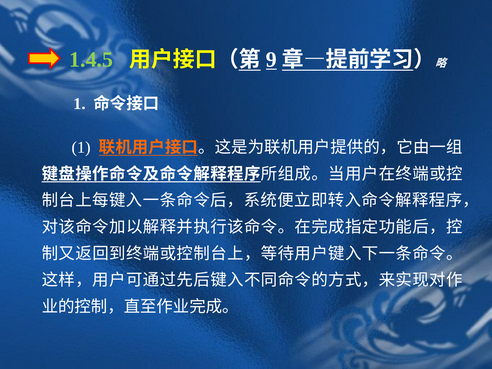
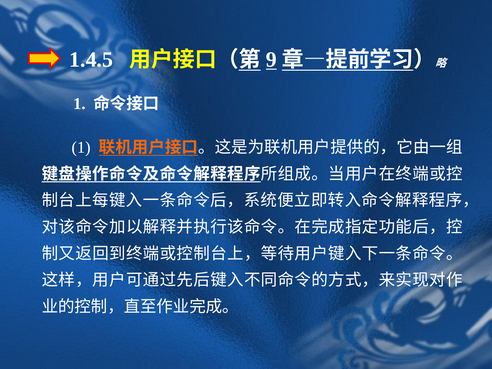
1.4.5 colour: light green -> white (91, 60)
